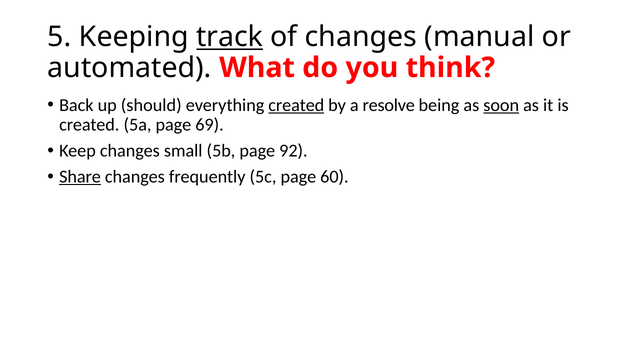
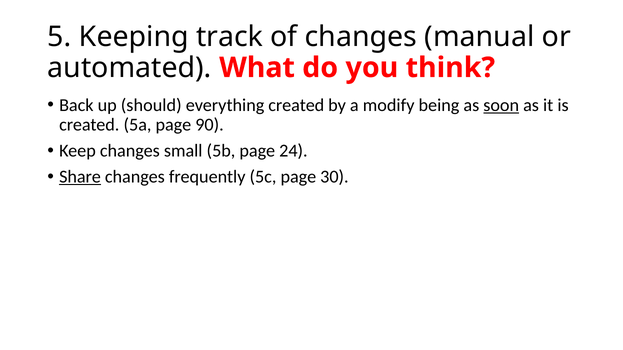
track underline: present -> none (230, 37)
created underline: present -> none (296, 105)
resolve: resolve -> modify (389, 105)
69: 69 -> 90 (209, 125)
92: 92 -> 24 (293, 151)
60: 60 -> 30 (334, 177)
